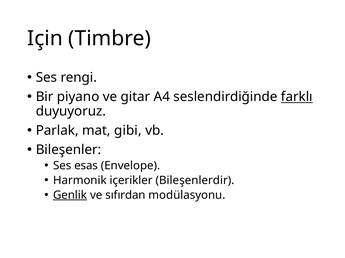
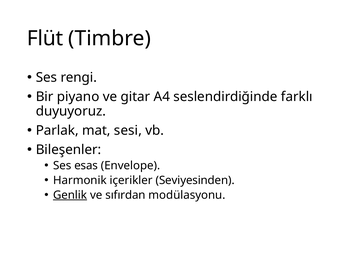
Için: Için -> Flüt (45, 39)
farklı underline: present -> none (297, 97)
gibi: gibi -> sesi (128, 131)
Bileşenlerdir: Bileşenlerdir -> Seviyesinden (195, 181)
